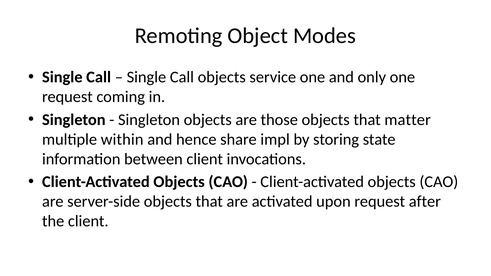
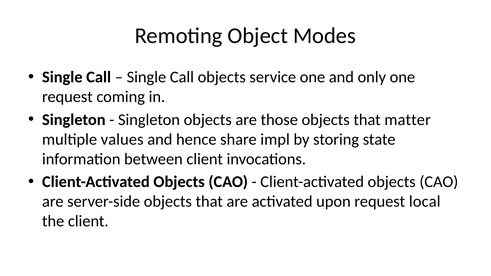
within: within -> values (122, 139)
after: after -> local (425, 202)
